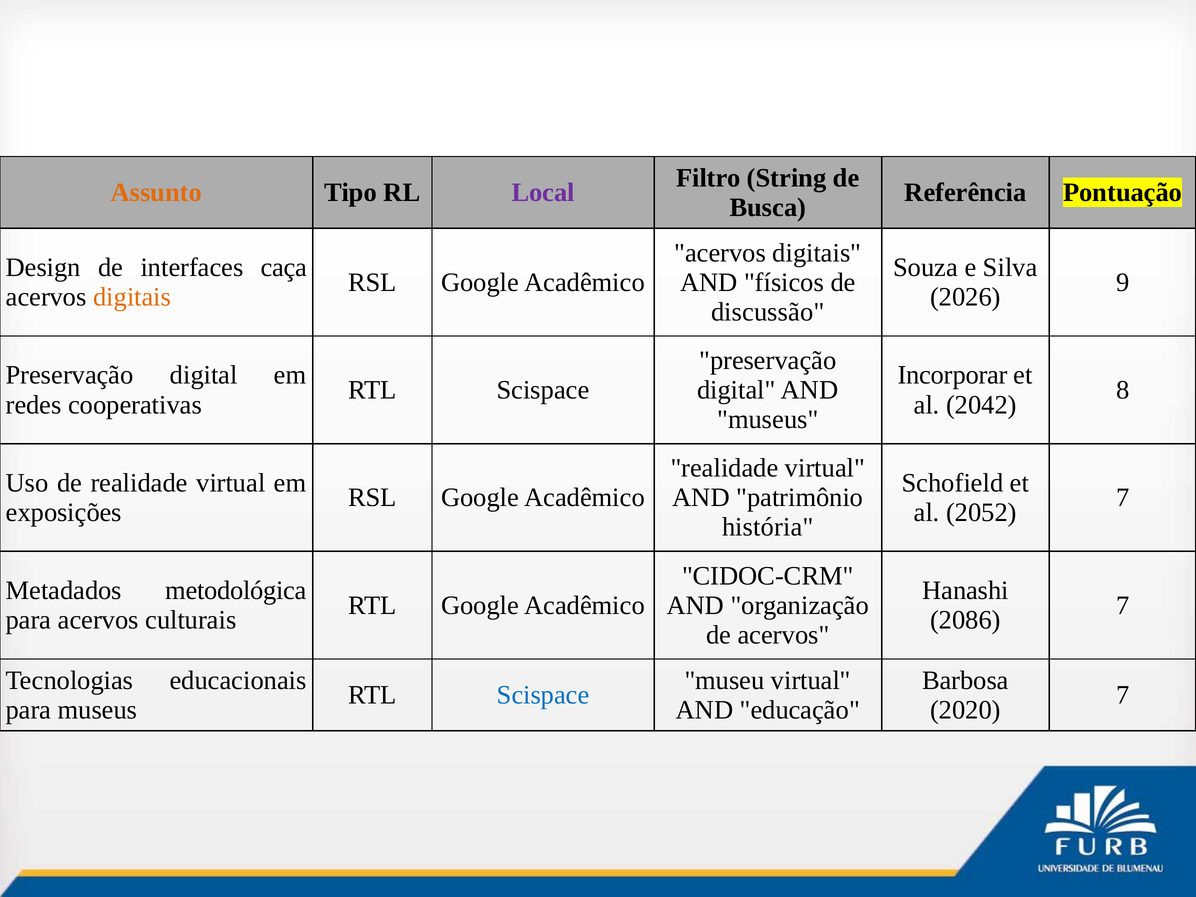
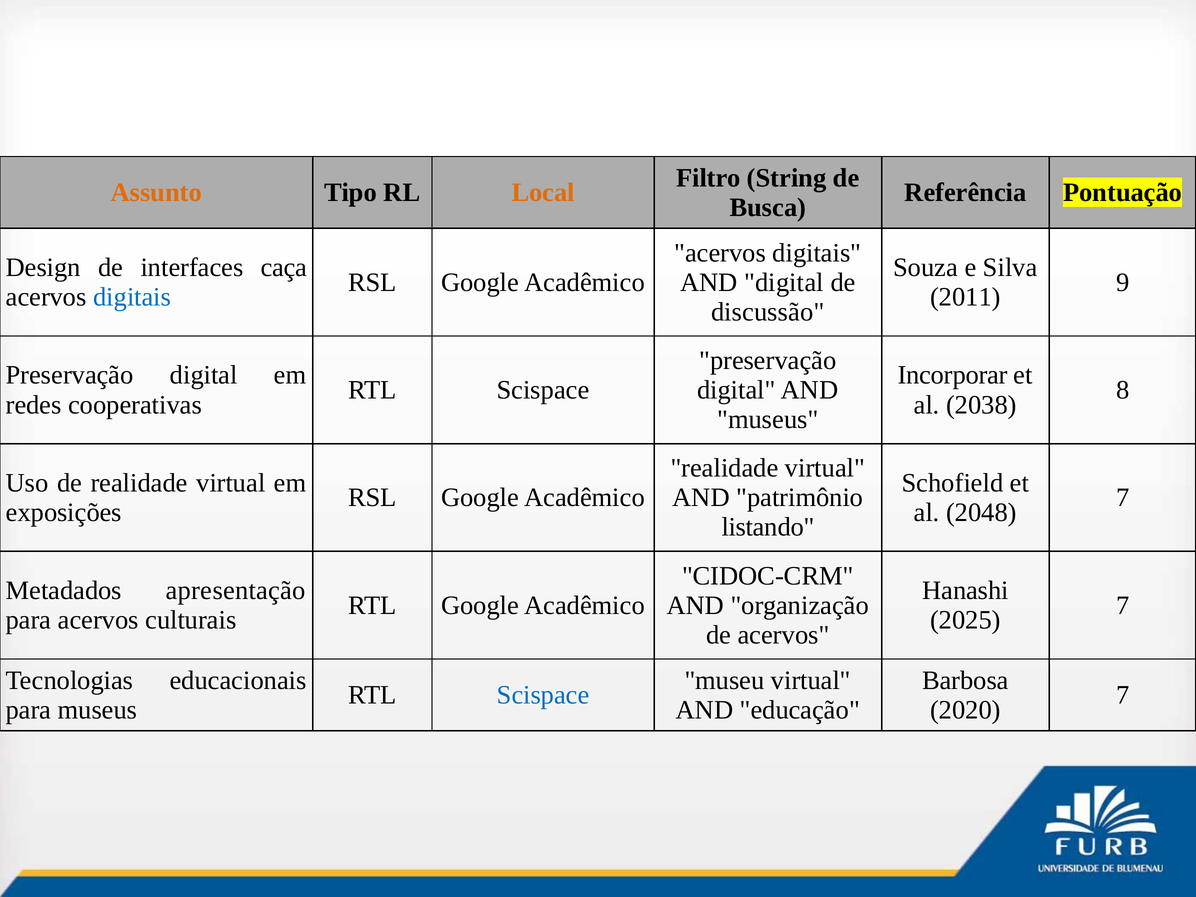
Local colour: purple -> orange (543, 193)
AND físicos: físicos -> digital (784, 282)
digitais colour: orange -> blue (132, 297)
2026: 2026 -> 2011 (965, 297)
2042: 2042 -> 2038 (981, 405)
2052: 2052 -> 2048 (981, 512)
história: história -> listando (768, 527)
metodológica: metodológica -> apresentação (236, 591)
2086: 2086 -> 2025 (965, 620)
